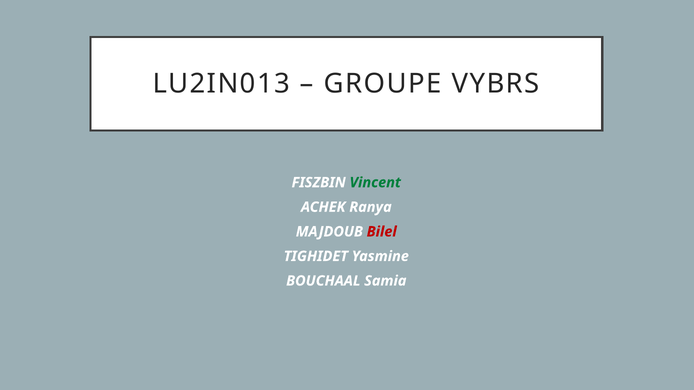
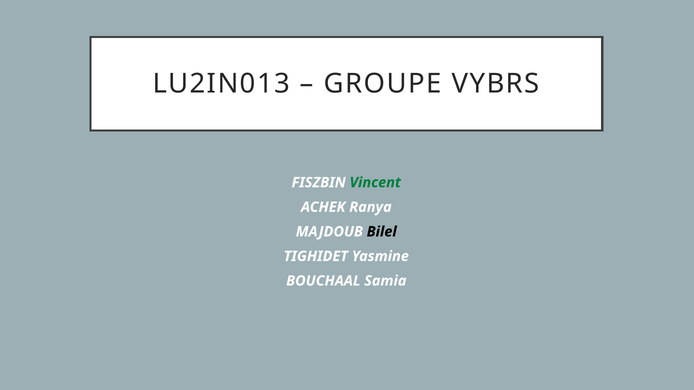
Bilel colour: red -> black (382, 232)
